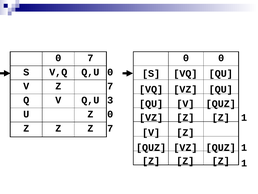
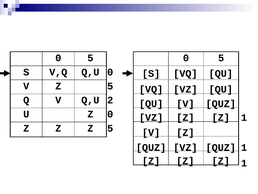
7: 7 -> 5 (90, 58)
0: 0 -> 5 (221, 58)
V Z 7: 7 -> 5 (110, 86)
3: 3 -> 2 (110, 100)
Z Z 7: 7 -> 5 (110, 128)
